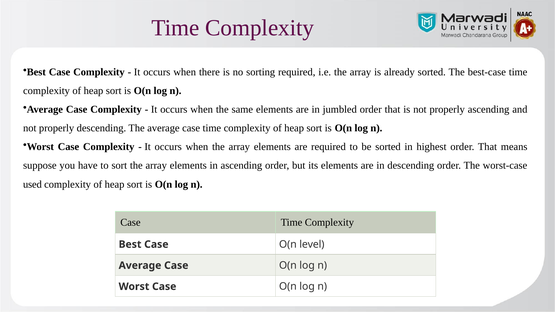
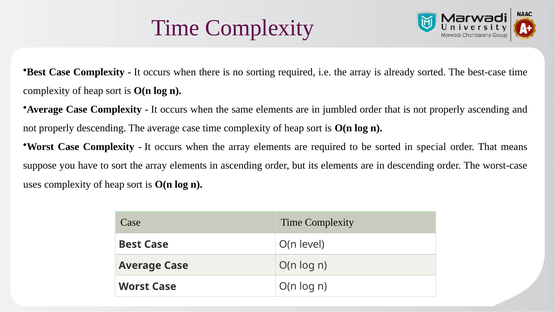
highest: highest -> special (431, 147)
used: used -> uses (32, 184)
